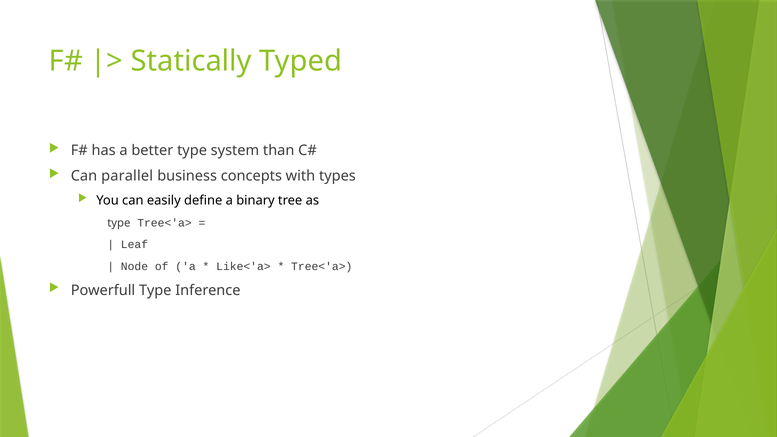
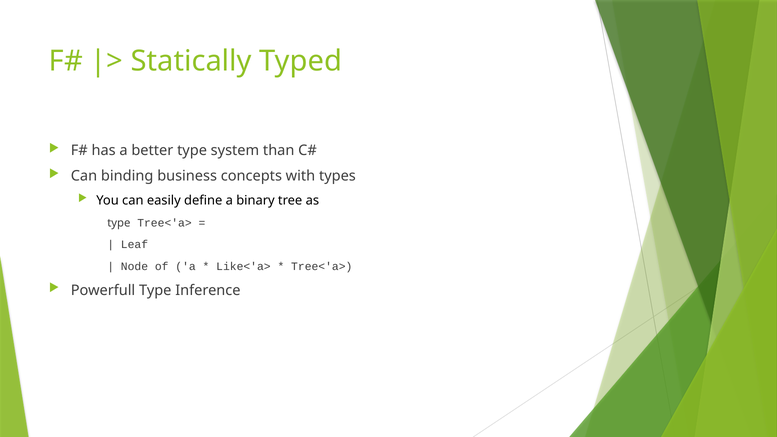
parallel: parallel -> binding (127, 176)
